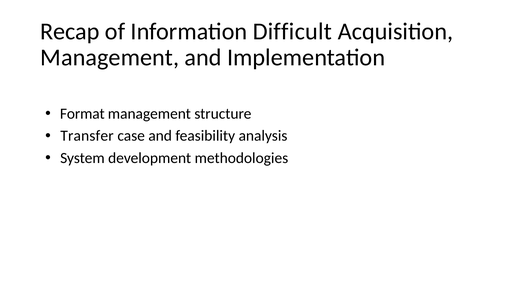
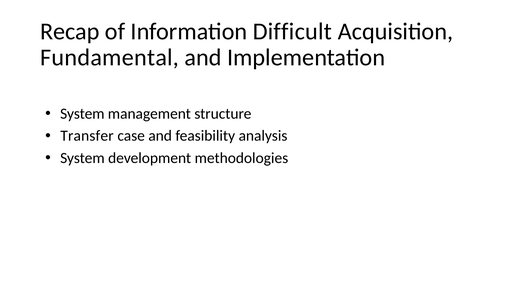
Management: Management -> Fundamental (110, 58)
Format: Format -> System (82, 113)
